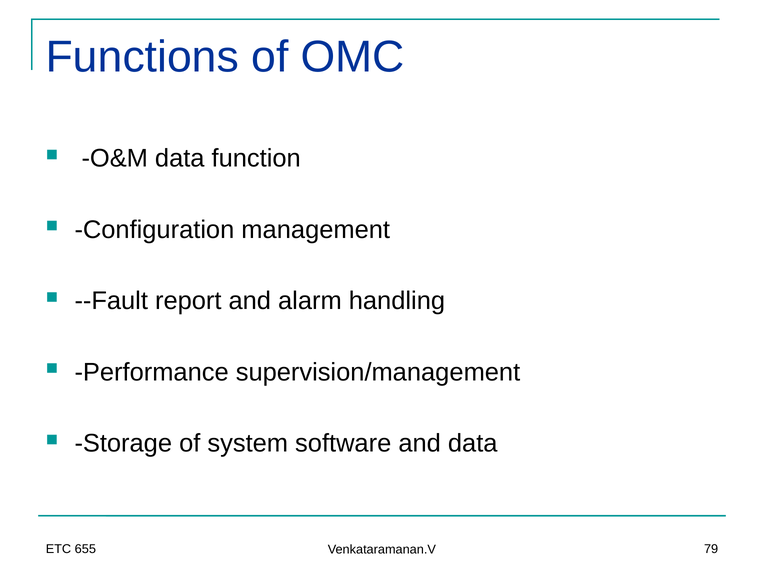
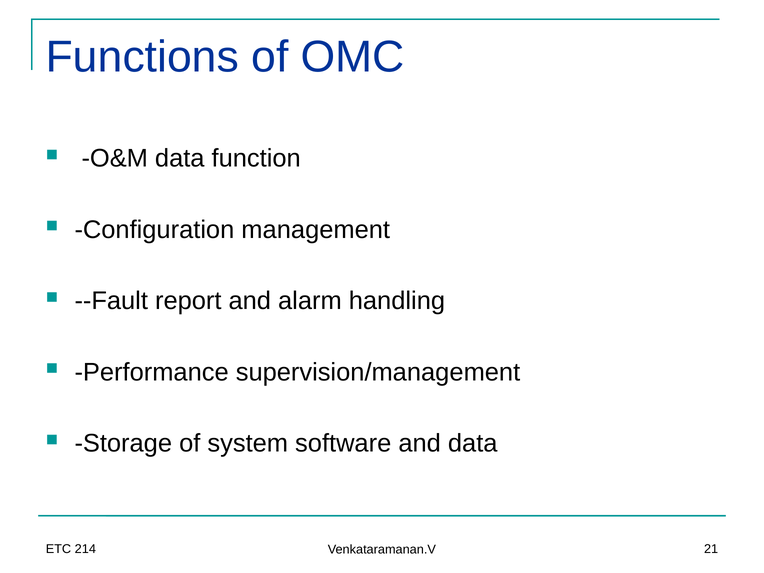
655: 655 -> 214 (85, 549)
79: 79 -> 21 (711, 549)
